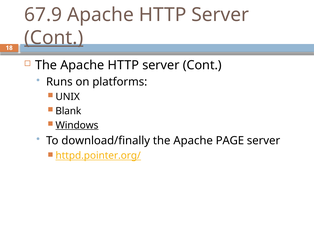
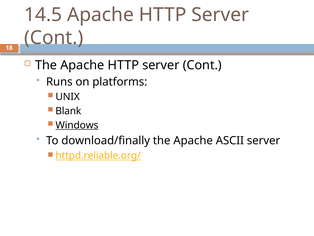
67.9: 67.9 -> 14.5 (43, 15)
Cont underline: present -> none (54, 38)
PAGE: PAGE -> ASCII (230, 140)
httpd.pointer.org/: httpd.pointer.org/ -> httpd.reliable.org/ (98, 155)
